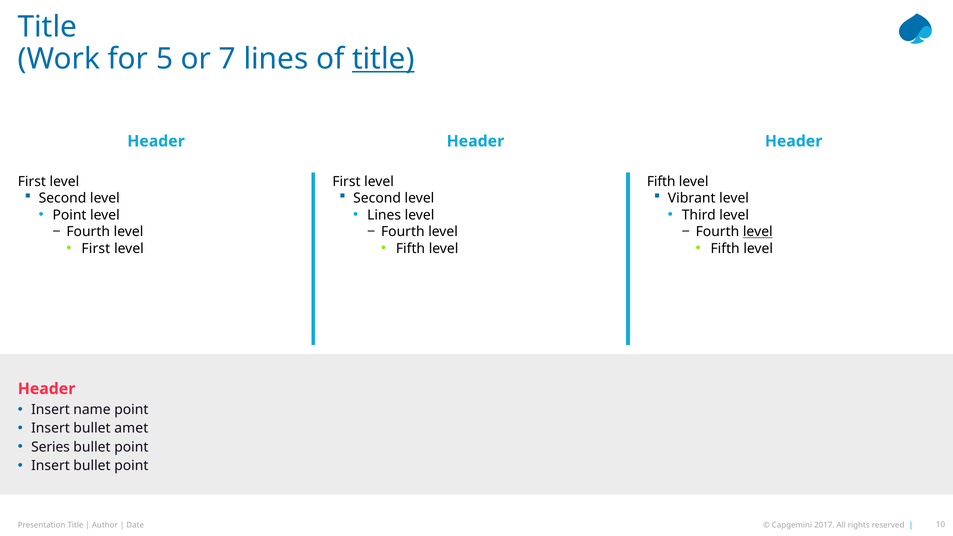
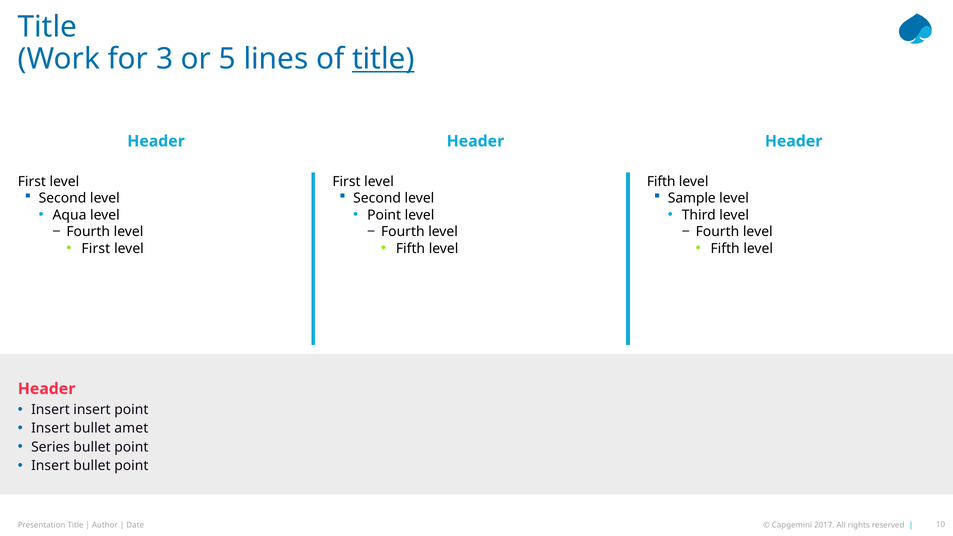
5: 5 -> 3 (165, 59)
7: 7 -> 5 (227, 59)
Vibrant: Vibrant -> Sample (692, 198)
Point: Point -> Aqua (69, 215)
Lines: Lines -> Point (384, 215)
level underline: present -> none (758, 232)
Insert name: name -> insert (92, 410)
